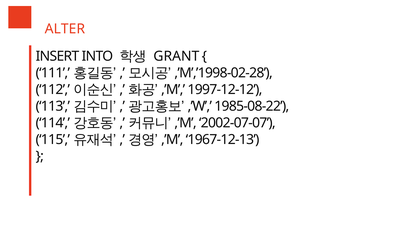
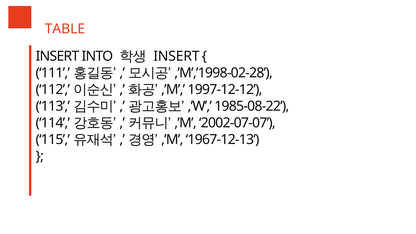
ALTER: ALTER -> TABLE (65, 29)
GRANT: GRANT -> INSERT (176, 56)
